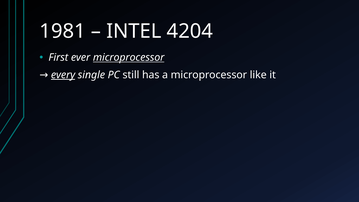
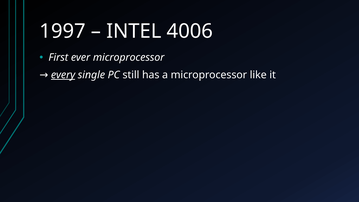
1981: 1981 -> 1997 (63, 31)
4204: 4204 -> 4006 (190, 31)
microprocessor underline: present -> none (129, 58)
